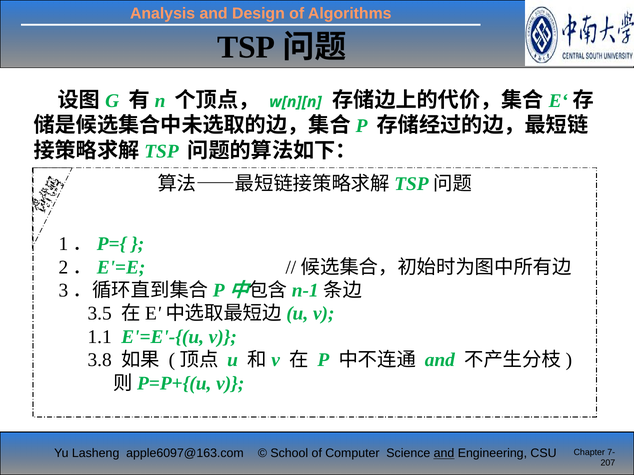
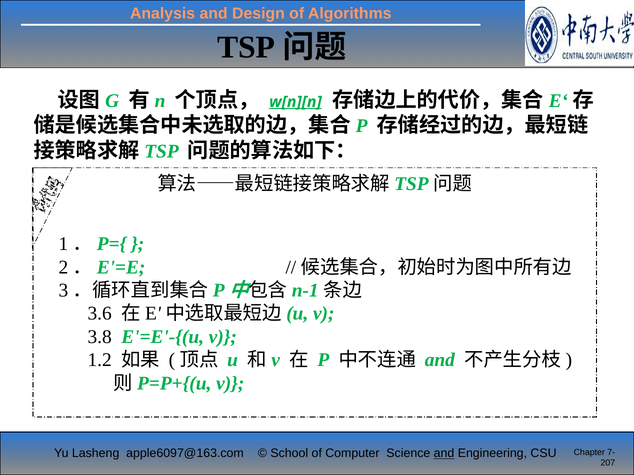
w[n][n underline: none -> present (295, 102)
3.5: 3.5 -> 3.6 (100, 314)
1.1: 1.1 -> 3.8 (100, 337)
3.8: 3.8 -> 1.2 (100, 360)
